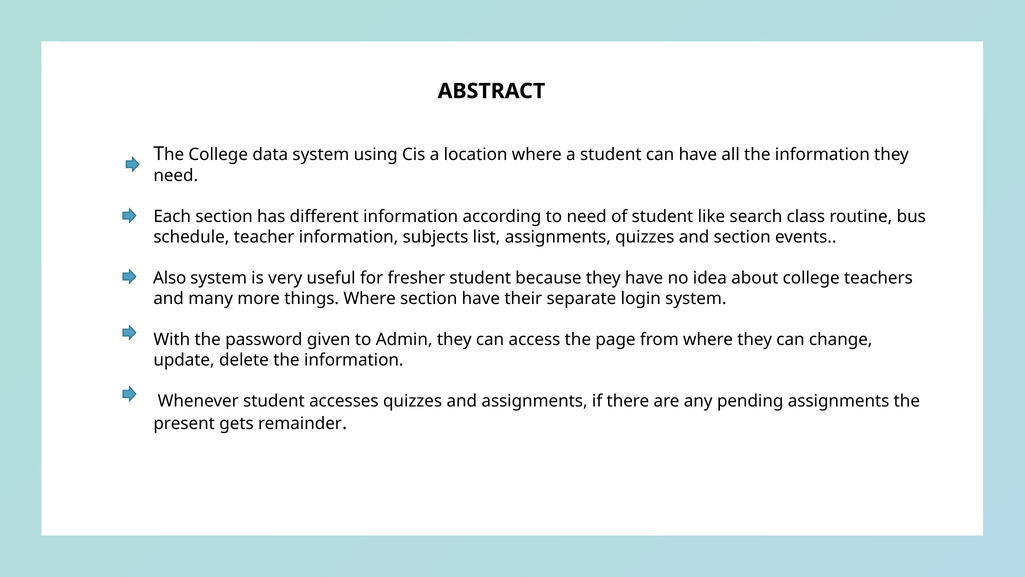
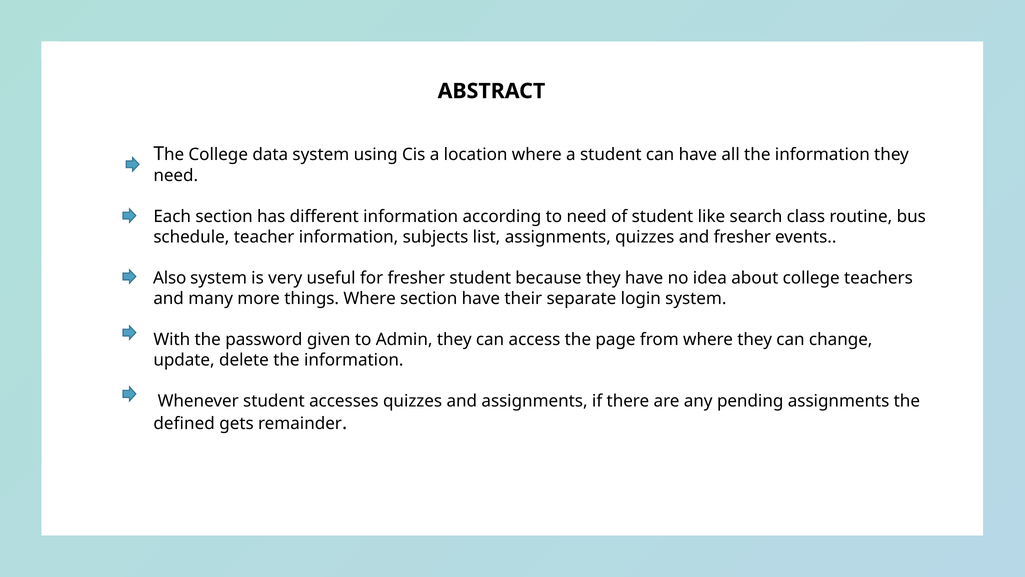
and section: section -> fresher (742, 237)
present: present -> defined (184, 423)
